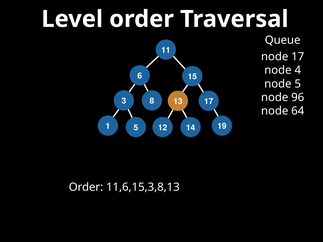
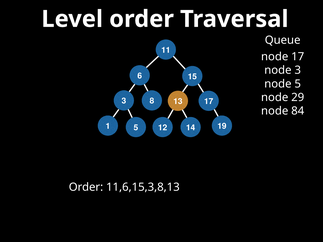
node 4: 4 -> 3 (298, 70)
96: 96 -> 29 (298, 97)
64: 64 -> 84 (298, 111)
